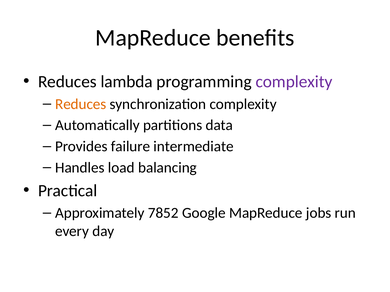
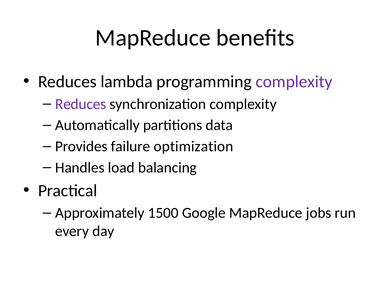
Reduces colour: orange -> purple (81, 104)
intermediate: intermediate -> optimization (193, 147)
7852: 7852 -> 1500 (163, 213)
